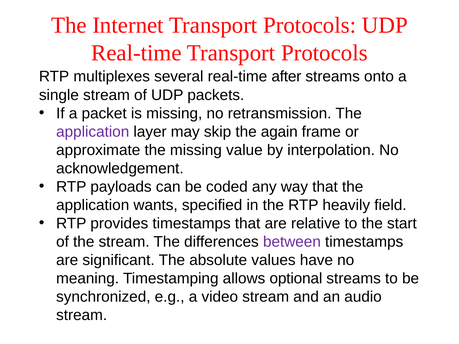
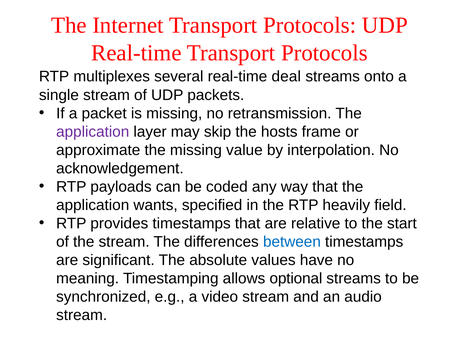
after: after -> deal (286, 77)
again: again -> hosts (279, 132)
between colour: purple -> blue (292, 242)
